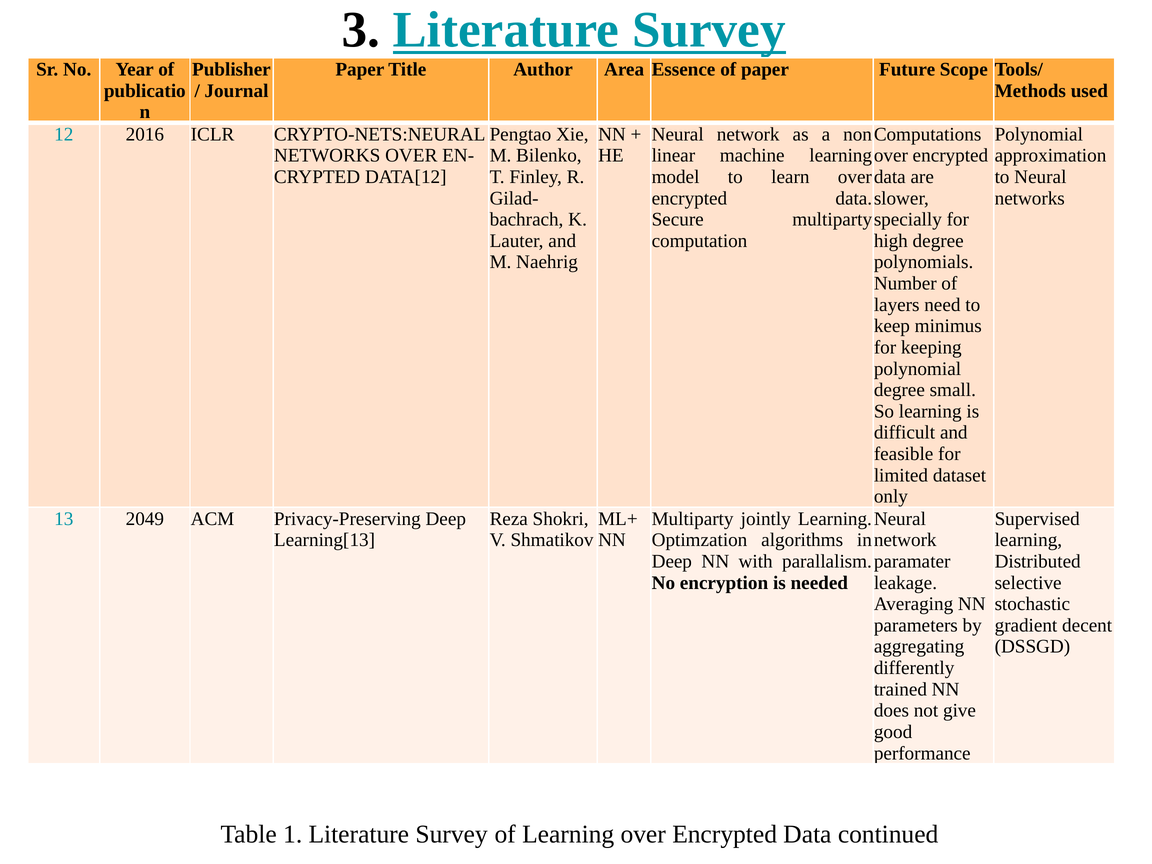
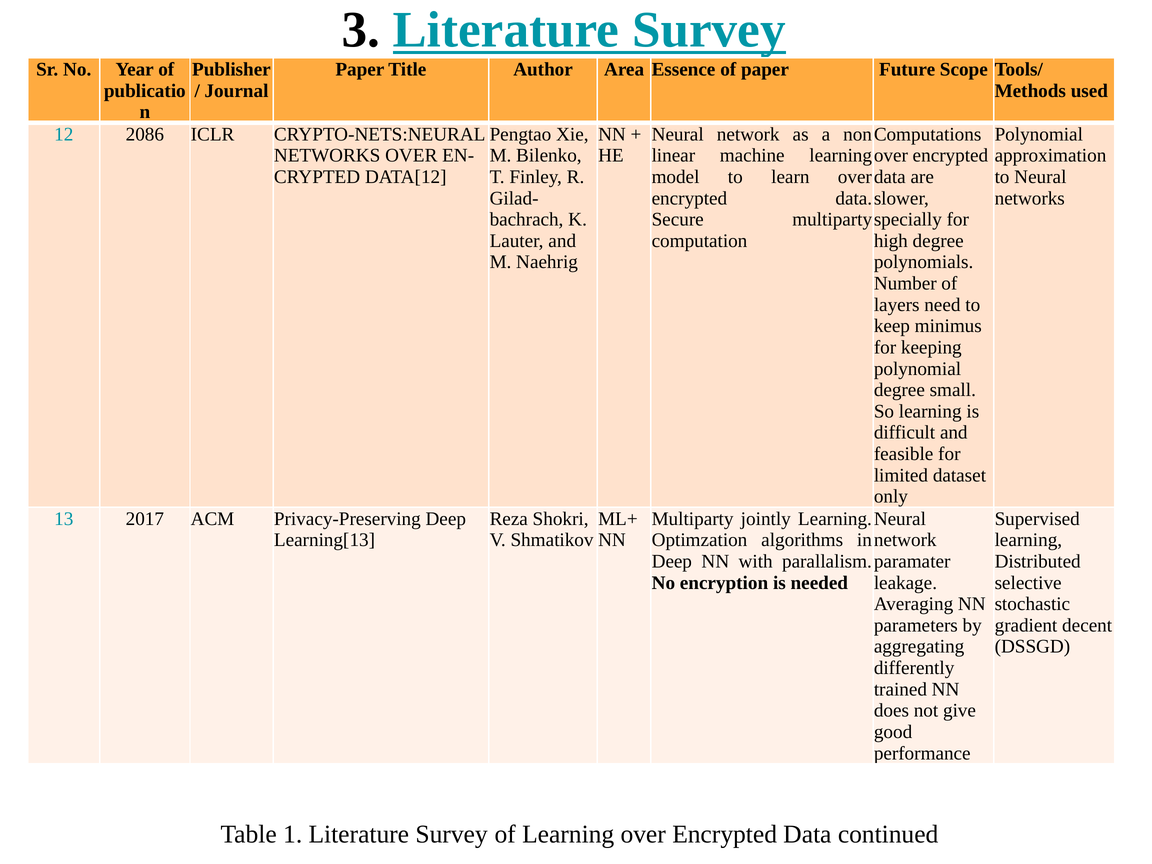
2016: 2016 -> 2086 (145, 134)
2049: 2049 -> 2017 (145, 519)
